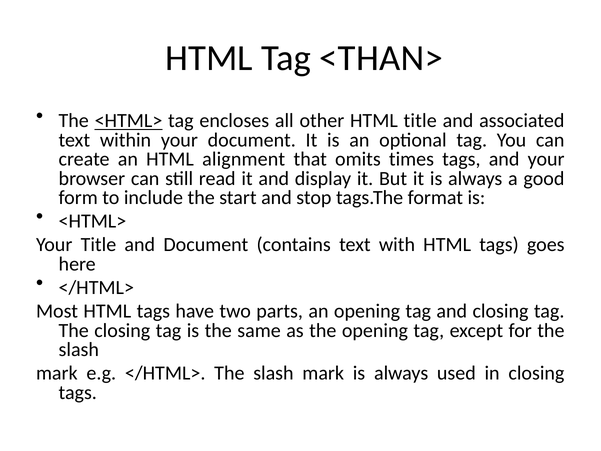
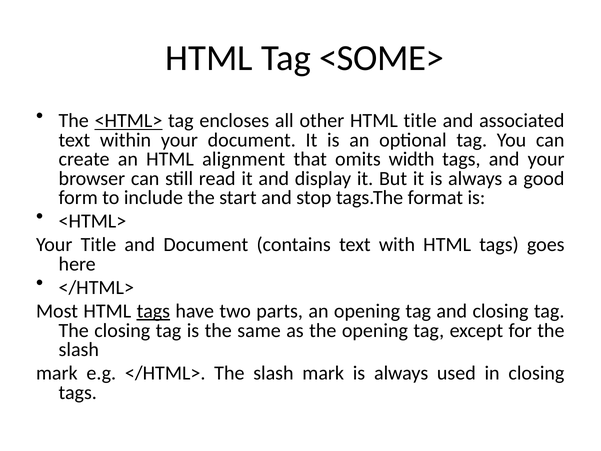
<THAN>: <THAN> -> <SOME> (382, 58)
times: times -> width (412, 159)
tags underline: none -> present (153, 311)
